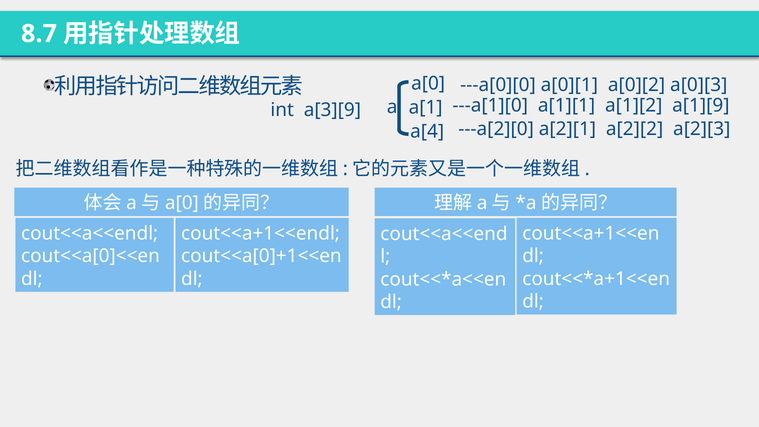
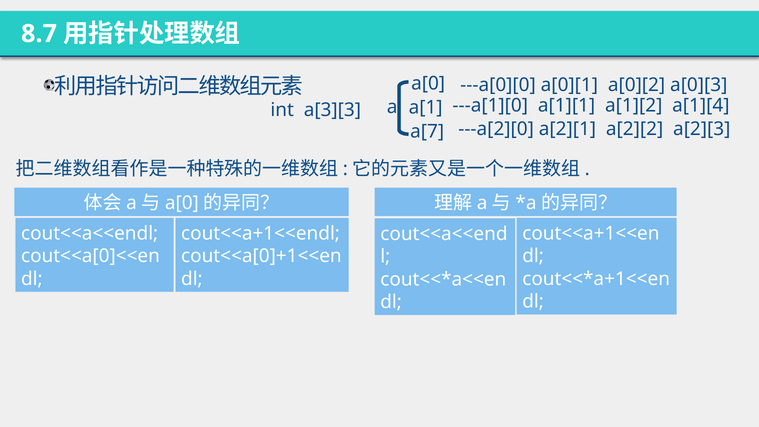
a[1][9: a[1][9 -> a[1][4 (701, 105)
a[3][9: a[3][9 -> a[3][3 (332, 110)
a[4: a[4 -> a[7 (427, 131)
